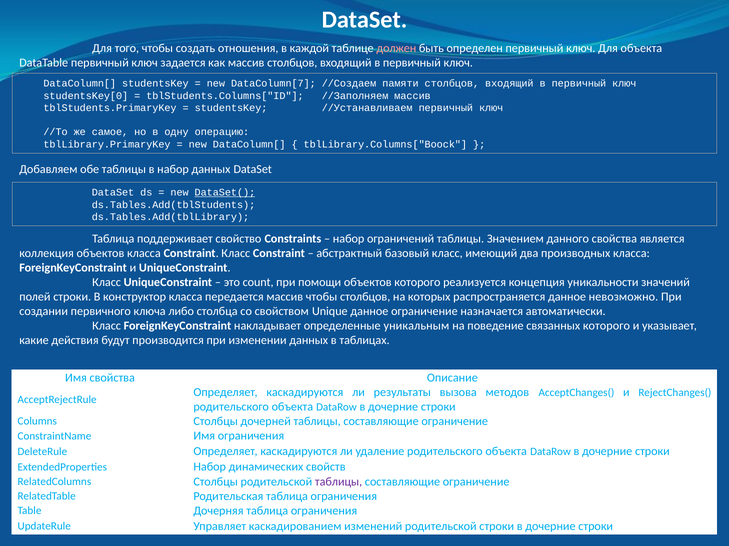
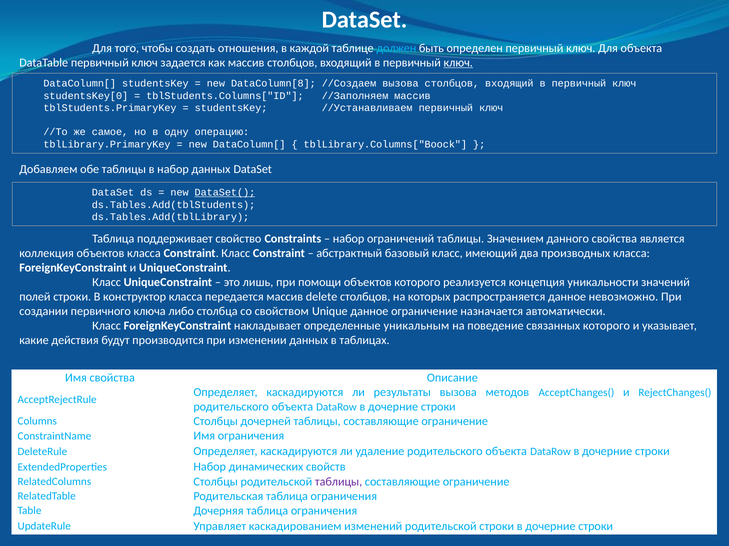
должен colour: pink -> light blue (396, 48)
ключ underline: none -> present (458, 63)
DataColumn[7: DataColumn[7 -> DataColumn[8 (273, 84)
//Создаем памяти: памяти -> вызова (401, 84)
count: count -> лишь (258, 283)
массив чтобы: чтобы -> delete (322, 297)
